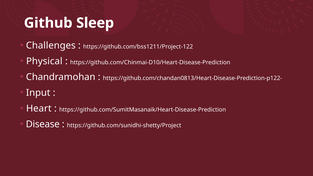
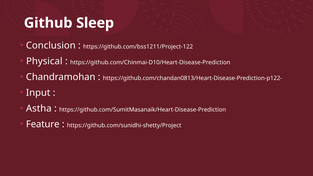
Challenges: Challenges -> Conclusion (51, 46)
Heart: Heart -> Astha (39, 109)
Disease: Disease -> Feature (43, 124)
